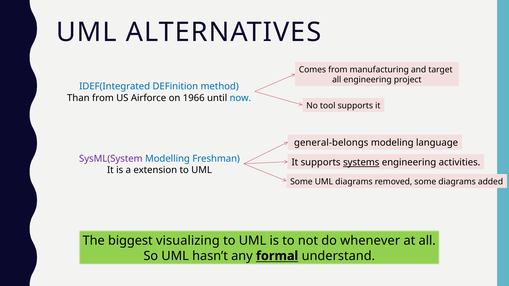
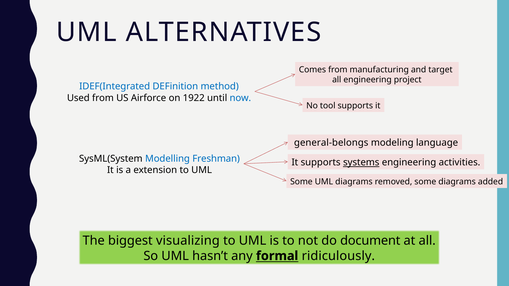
Than: Than -> Used (78, 98)
1966: 1966 -> 1922 (194, 98)
SysML(System colour: purple -> black (111, 159)
whenever: whenever -> document (370, 241)
understand: understand -> ridiculously (338, 256)
